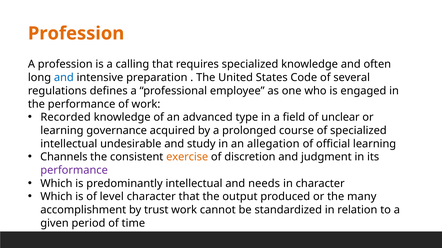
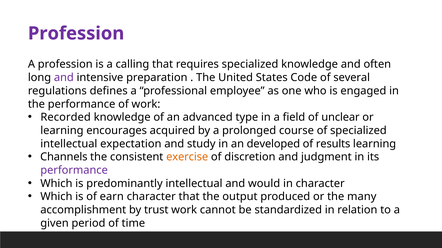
Profession colour: orange -> purple (76, 33)
and colour: blue -> purple (64, 78)
governance: governance -> encourages (117, 131)
undesirable: undesirable -> expectation (131, 144)
allegation: allegation -> developed (273, 144)
official: official -> results (333, 144)
needs: needs -> would (264, 184)
level: level -> earn (112, 197)
